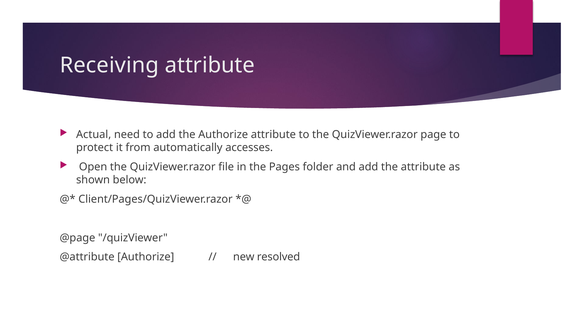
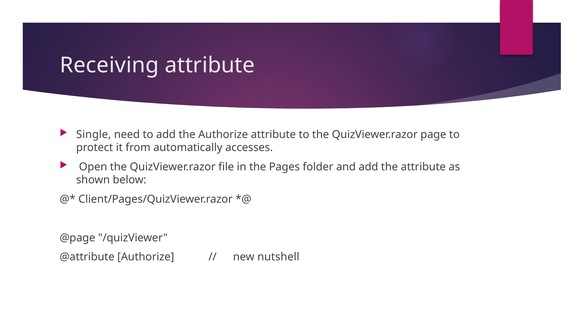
Actual: Actual -> Single (94, 134)
resolved: resolved -> nutshell (278, 257)
